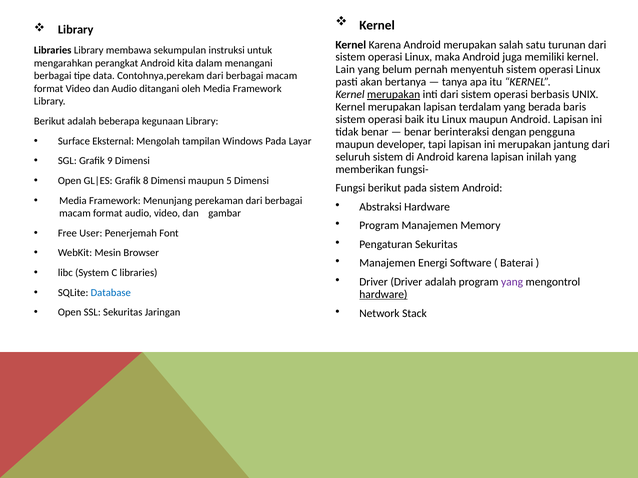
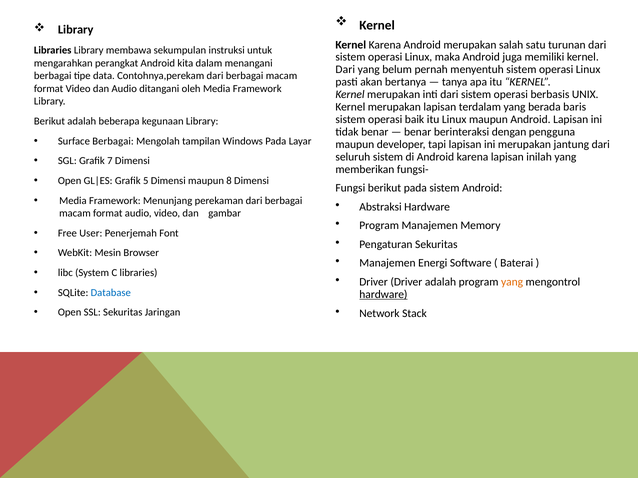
Lain: Lain -> Dari (345, 70)
merupakan underline: present -> none (394, 95)
Surface Eksternal: Eksternal -> Berbagai (113, 141)
9: 9 -> 7 (110, 161)
8: 8 -> 5 (146, 181)
5: 5 -> 8 (229, 181)
yang colour: purple -> orange (512, 282)
